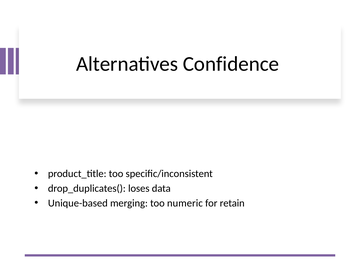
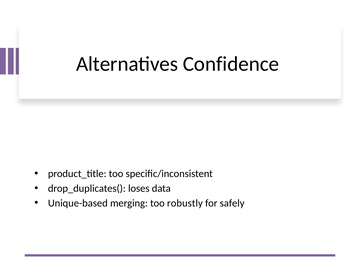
numeric: numeric -> robustly (185, 203)
retain: retain -> safely (232, 203)
